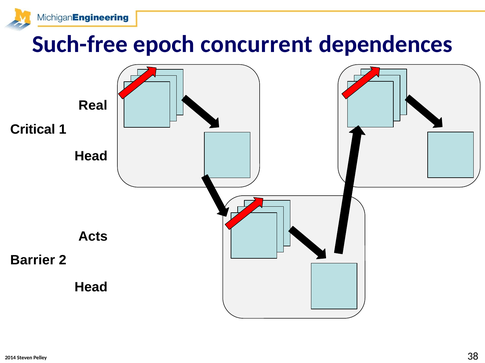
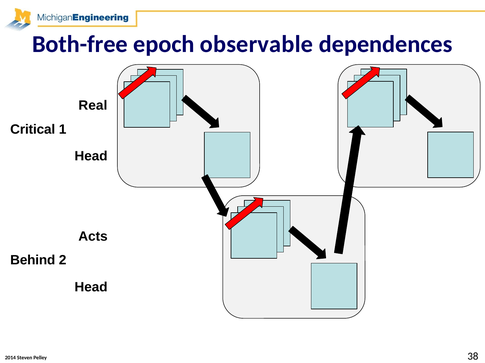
Such-free: Such-free -> Both-free (80, 44)
concurrent: concurrent -> observable (257, 44)
Barrier: Barrier -> Behind (33, 261)
